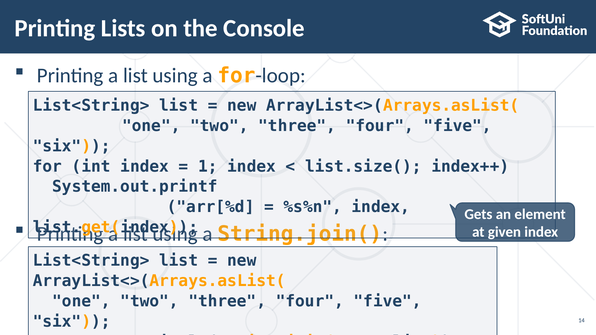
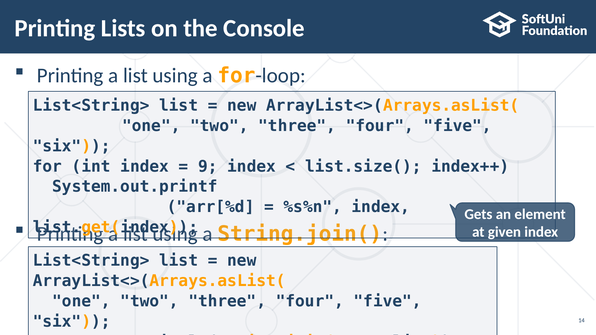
1: 1 -> 9 (208, 166)
